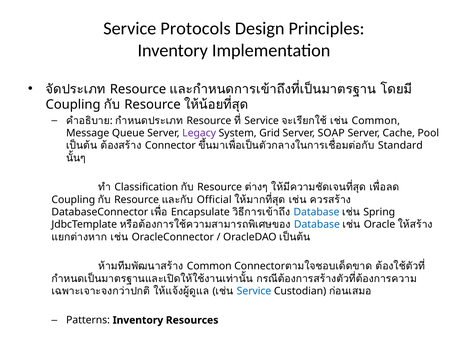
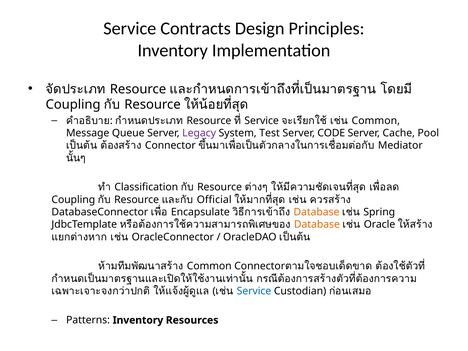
Protocols: Protocols -> Contracts (196, 29)
Grid: Grid -> Test (270, 133)
SOAP: SOAP -> CODE (331, 133)
Standard: Standard -> Mediator (400, 146)
Database colour: blue -> orange (316, 212)
Database colour: blue -> orange (317, 225)
